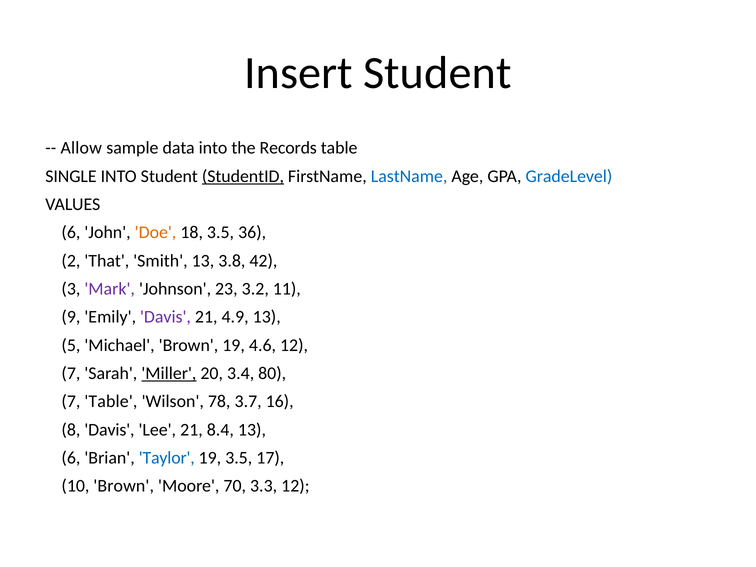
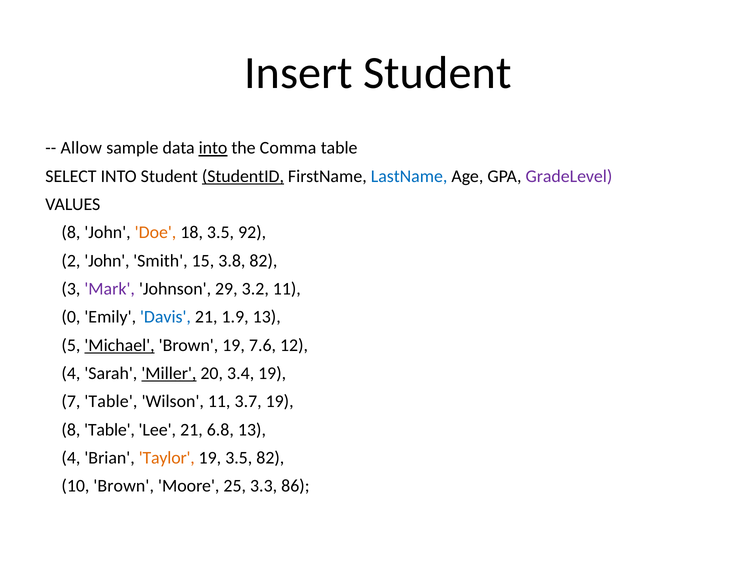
into underline: none -> present (213, 148)
Records: Records -> Comma (288, 148)
SINGLE: SINGLE -> SELECT (71, 176)
GradeLevel colour: blue -> purple (569, 176)
6: 6 -> 8 (71, 233)
36: 36 -> 92 (252, 233)
2 That: That -> John (107, 261)
Smith 13: 13 -> 15 (203, 261)
3.8 42: 42 -> 82 (263, 261)
23: 23 -> 29 (226, 289)
9: 9 -> 0 (71, 317)
Davis colour: purple -> blue (165, 317)
4.9: 4.9 -> 1.9 (235, 317)
Michael underline: none -> present (120, 345)
4.6: 4.6 -> 7.6 (262, 345)
7: 7 -> 4 (71, 373)
3.4 80: 80 -> 19 (272, 373)
Wilson 78: 78 -> 11 (219, 401)
3.7 16: 16 -> 19 (280, 401)
8 Davis: Davis -> Table (110, 430)
8.4: 8.4 -> 6.8 (220, 430)
6: 6 -> 4 (71, 458)
Taylor colour: blue -> orange (167, 458)
3.5 17: 17 -> 82 (270, 458)
70: 70 -> 25 (235, 486)
3.3 12: 12 -> 86 (295, 486)
